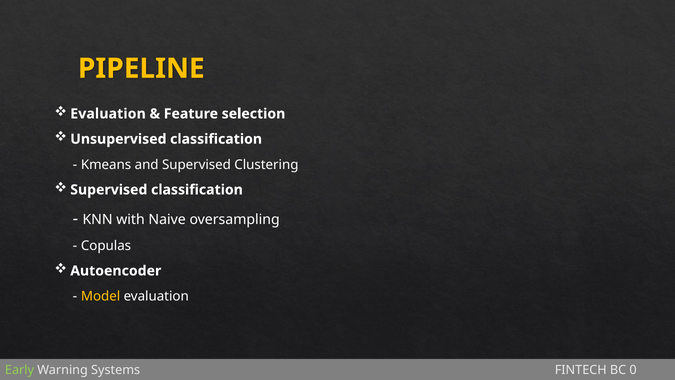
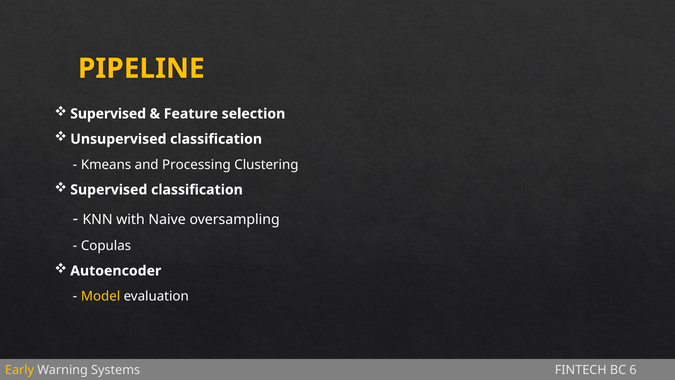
Evaluation: Evaluation -> Supervised (108, 114)
and Supervised: Supervised -> Processing (196, 165)
Early colour: light green -> yellow (20, 370)
0: 0 -> 6 (633, 370)
